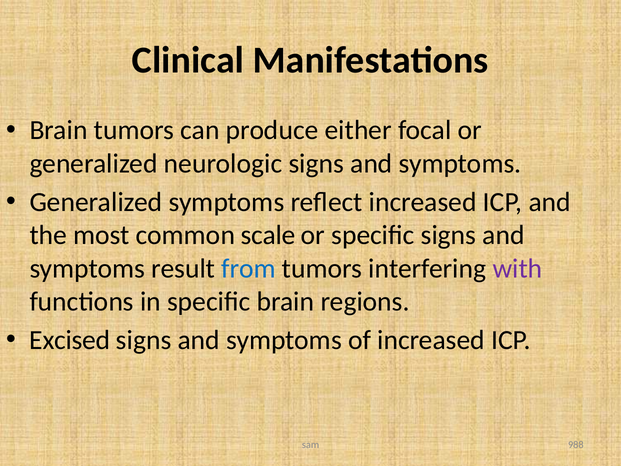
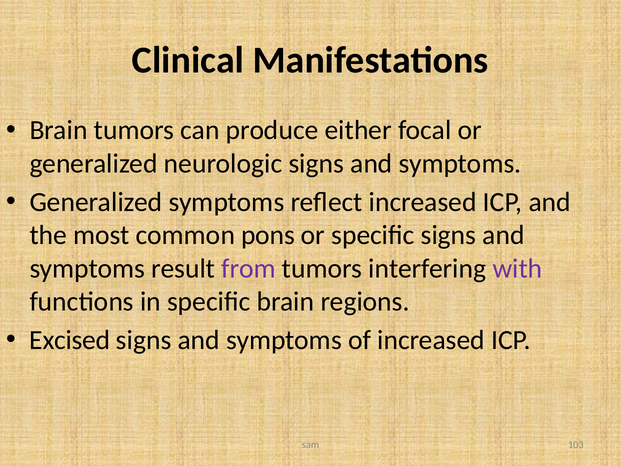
scale: scale -> pons (268, 235)
from colour: blue -> purple (249, 268)
988: 988 -> 103 (576, 445)
